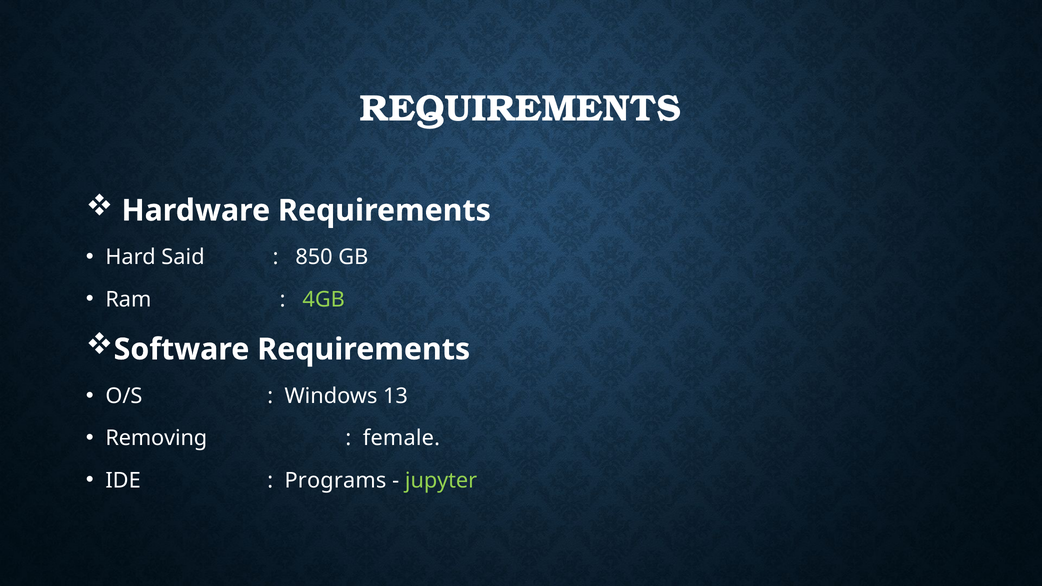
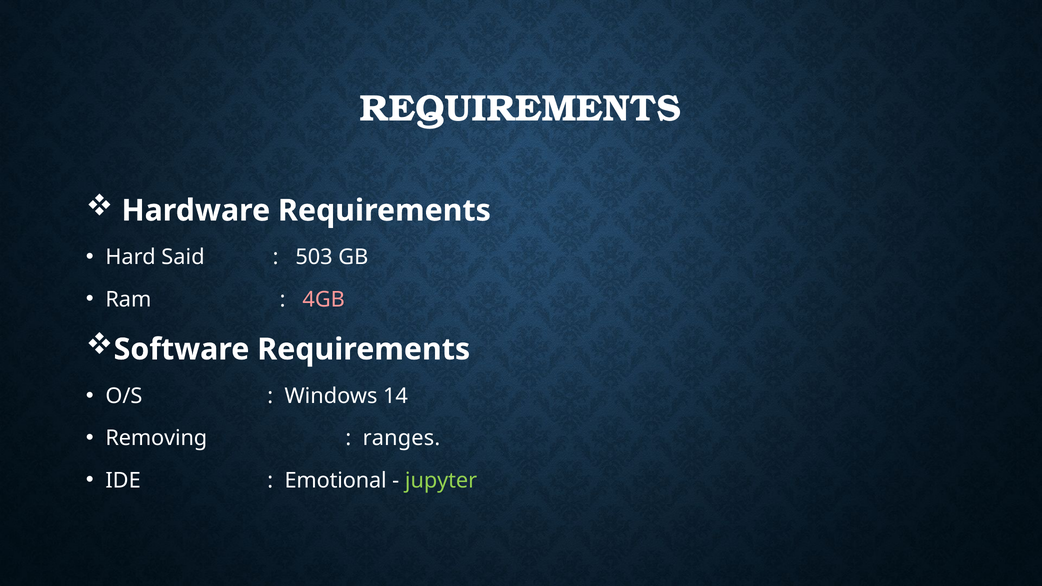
850: 850 -> 503 (314, 257)
4GB colour: light green -> pink (324, 299)
13: 13 -> 14 (395, 396)
female: female -> ranges (401, 438)
Programs: Programs -> Emotional (336, 480)
